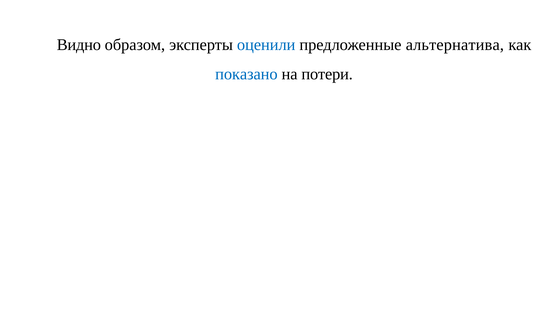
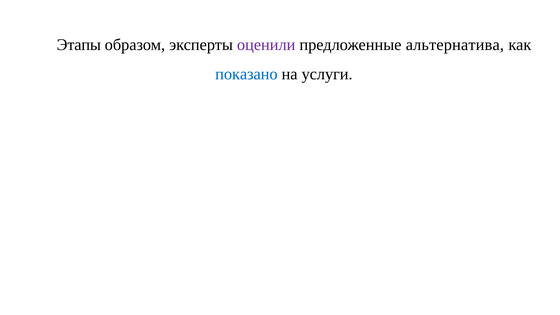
Видно: Видно -> Этапы (79, 45)
оценили colour: blue -> purple (266, 45)
потери: потери -> услуги (327, 74)
